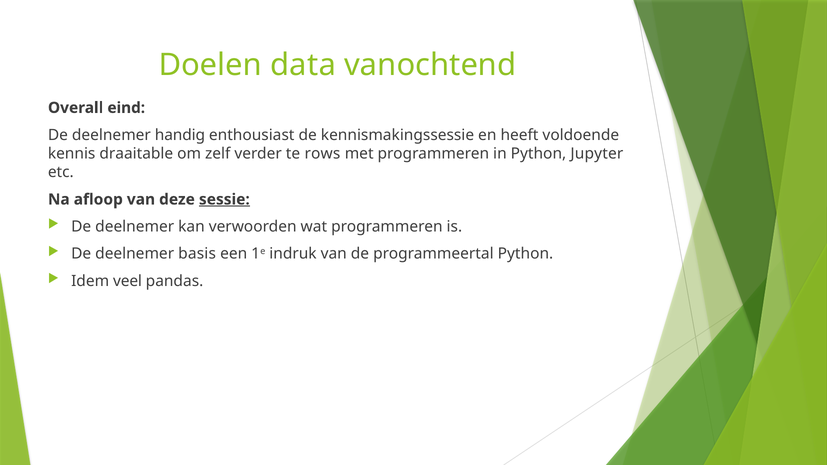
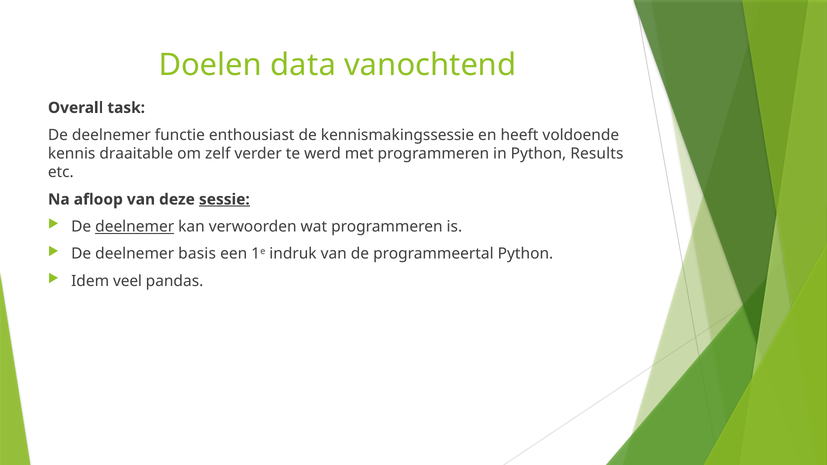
eind: eind -> task (126, 108)
handig: handig -> functie (180, 135)
rows: rows -> werd (323, 154)
Jupyter: Jupyter -> Results (597, 154)
deelnemer underline: none -> present (135, 227)
